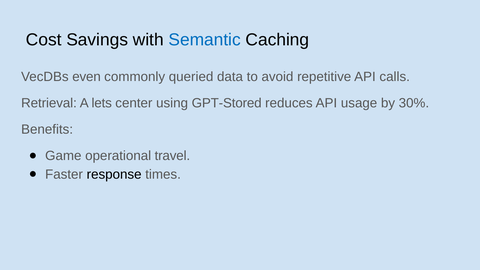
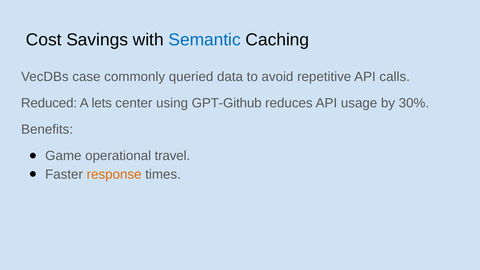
even: even -> case (86, 77)
Retrieval: Retrieval -> Reduced (49, 103)
GPT-Stored: GPT-Stored -> GPT-Github (227, 103)
response colour: black -> orange (114, 174)
